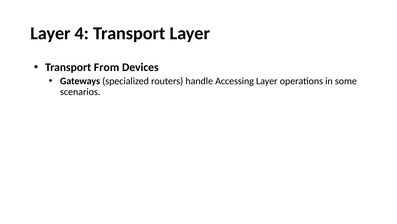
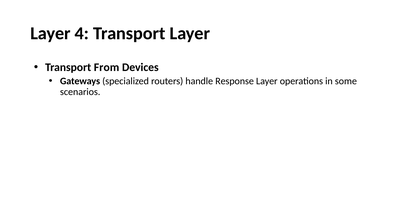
Accessing: Accessing -> Response (235, 81)
